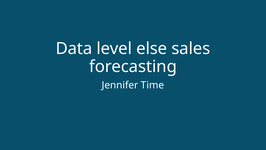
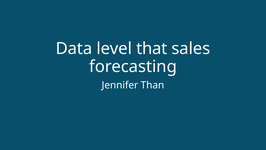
else: else -> that (152, 49)
Time: Time -> Than (152, 85)
